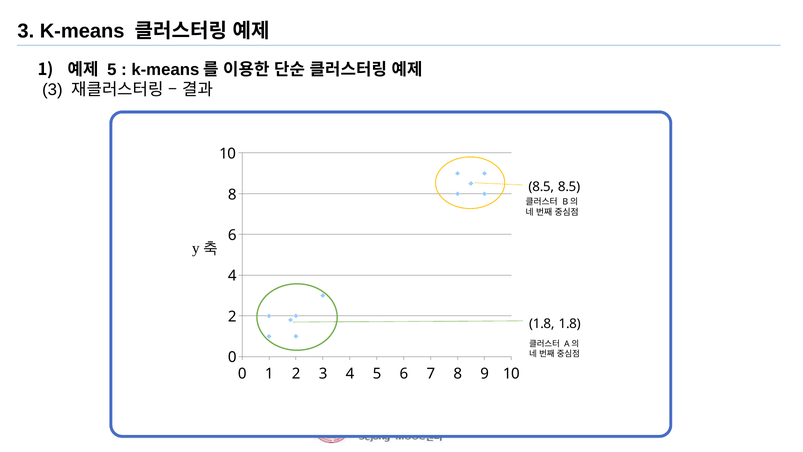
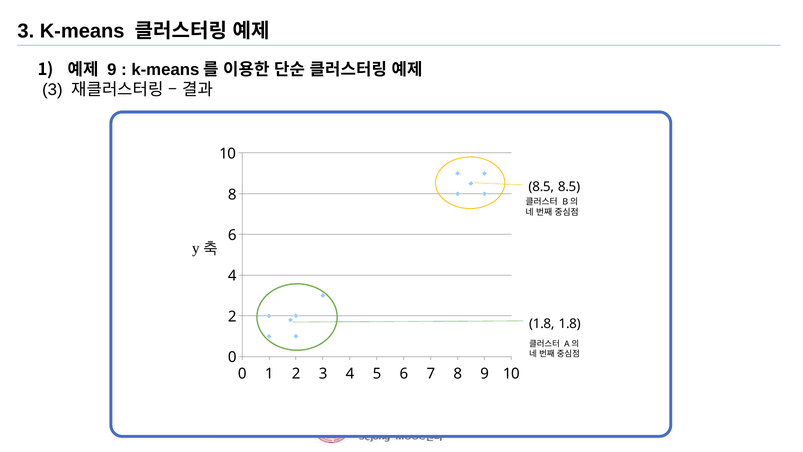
5: 5 -> 9 (112, 70)
